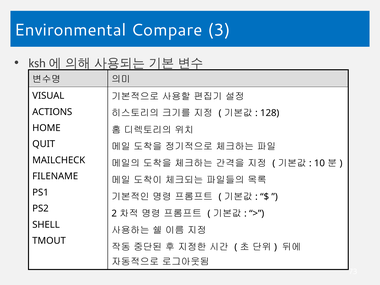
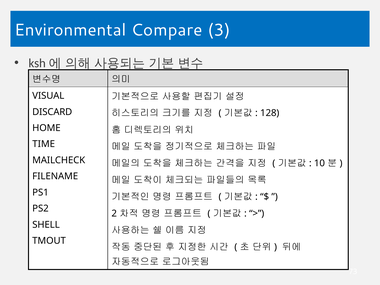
ACTIONS: ACTIONS -> DISCARD (52, 112)
QUIT: QUIT -> TIME (44, 144)
